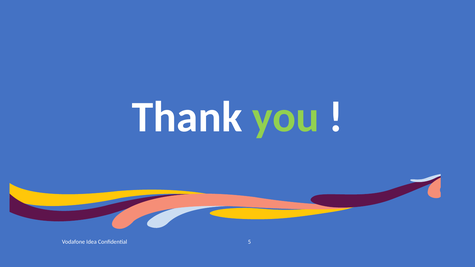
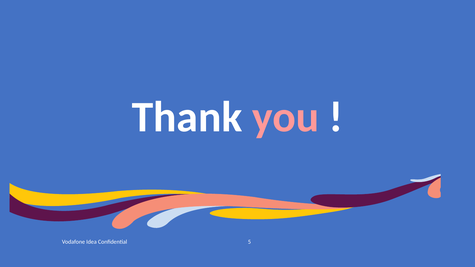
you colour: light green -> pink (286, 117)
